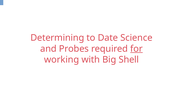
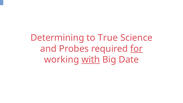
Date: Date -> True (108, 38)
with underline: none -> present (91, 60)
Shell: Shell -> Date (129, 60)
